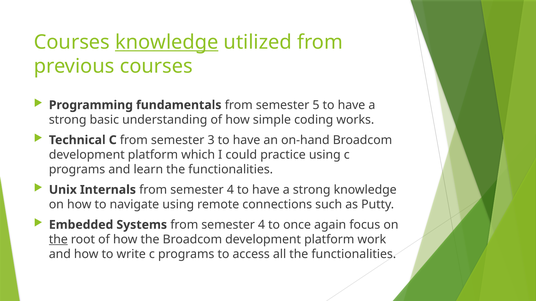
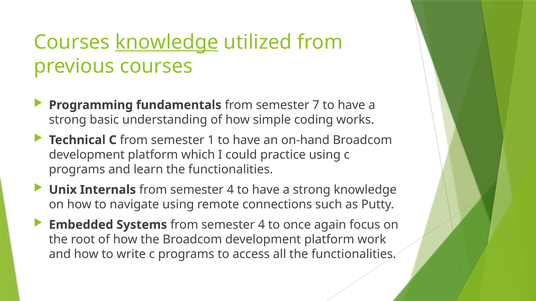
5: 5 -> 7 (316, 105)
3: 3 -> 1 (211, 140)
the underline: present -> none (58, 240)
